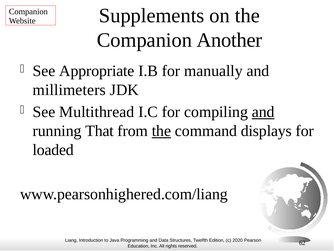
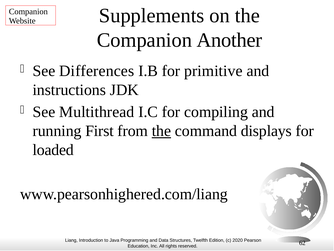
Appropriate: Appropriate -> Differences (97, 71)
manually: manually -> primitive (213, 71)
millimeters: millimeters -> instructions (69, 90)
and underline: present -> none (263, 112)
That: That -> First (100, 131)
